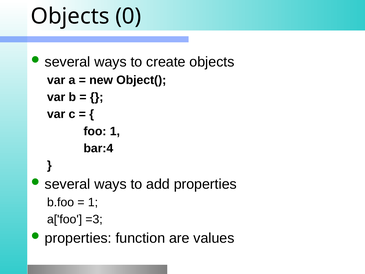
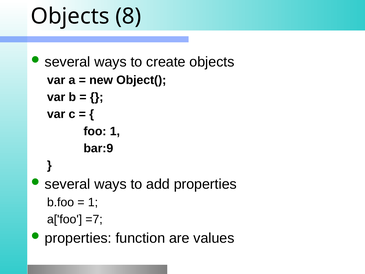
0: 0 -> 8 (128, 16)
bar:4: bar:4 -> bar:9 (98, 148)
=3: =3 -> =7 (94, 219)
